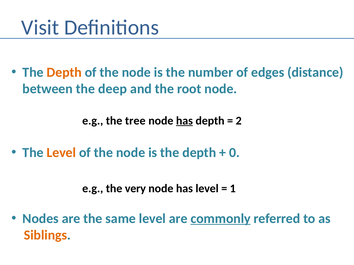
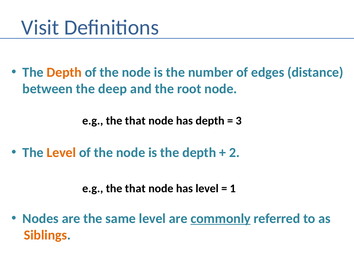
tree: tree -> that (135, 121)
has underline: present -> none (184, 121)
2: 2 -> 3 (239, 121)
0: 0 -> 2 (234, 153)
very: very -> that (135, 189)
